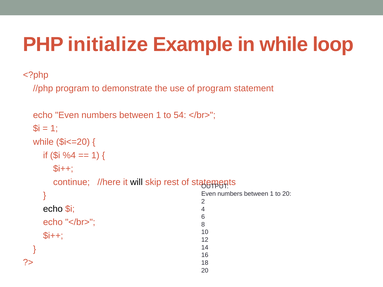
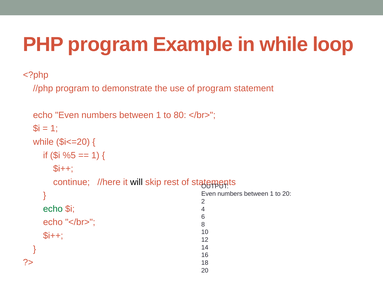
PHP initialize: initialize -> program (108, 45)
54: 54 -> 80 (180, 115)
%4: %4 -> %5 (69, 155)
echo colour: black -> green (53, 209)
